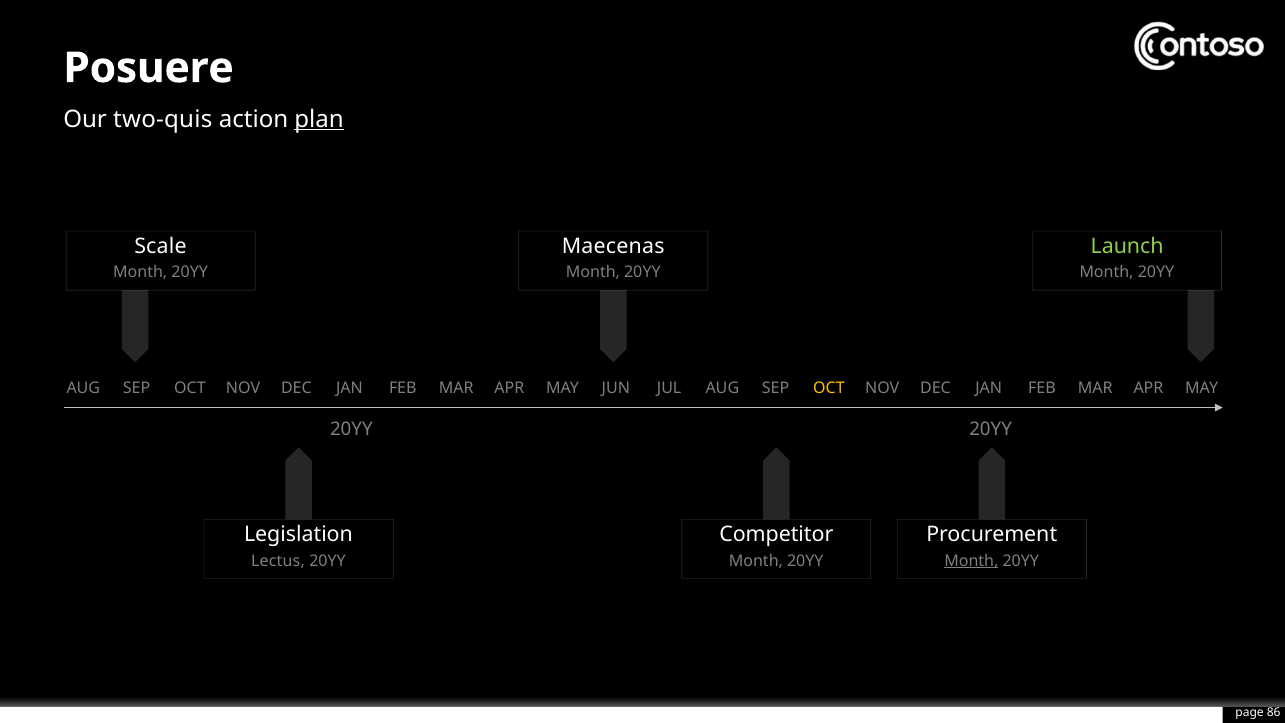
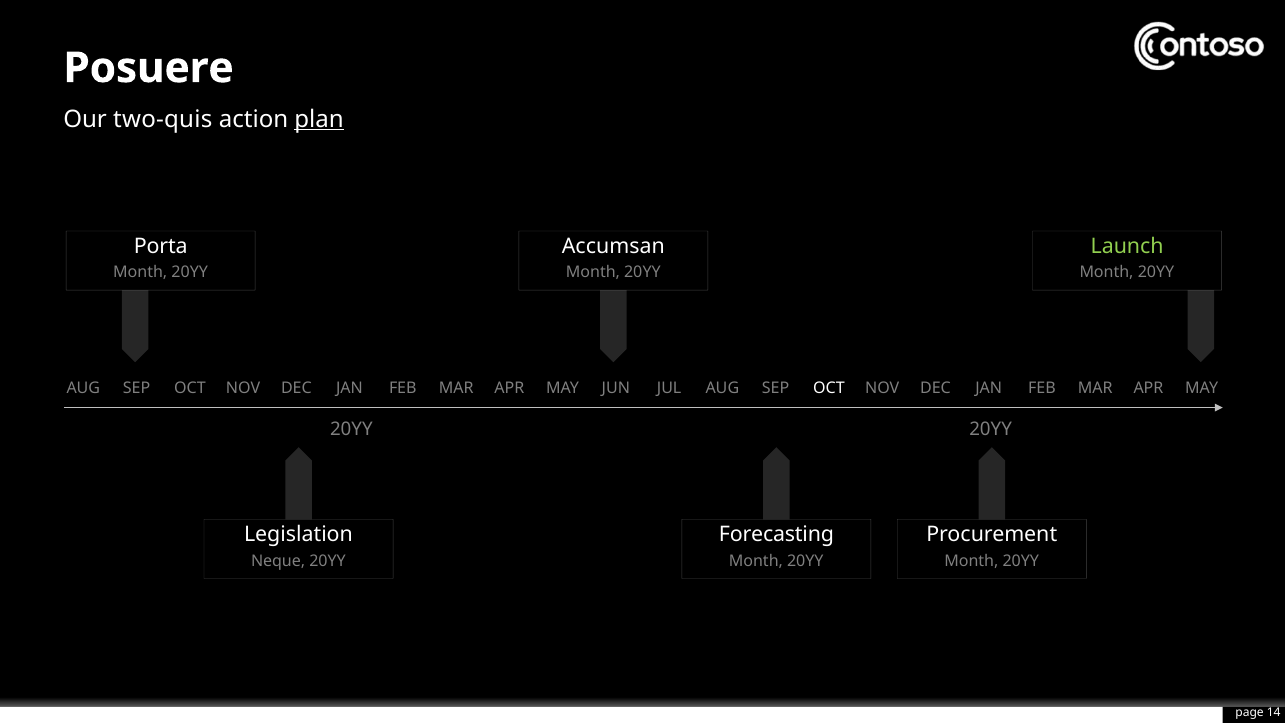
Scale: Scale -> Porta (161, 246)
Maecenas: Maecenas -> Accumsan (613, 246)
OCT colour: yellow -> white (829, 388)
Competitor: Competitor -> Forecasting (776, 534)
Lectus: Lectus -> Neque (278, 561)
Month underline: present -> none (971, 561)
86: 86 -> 14 (1274, 713)
